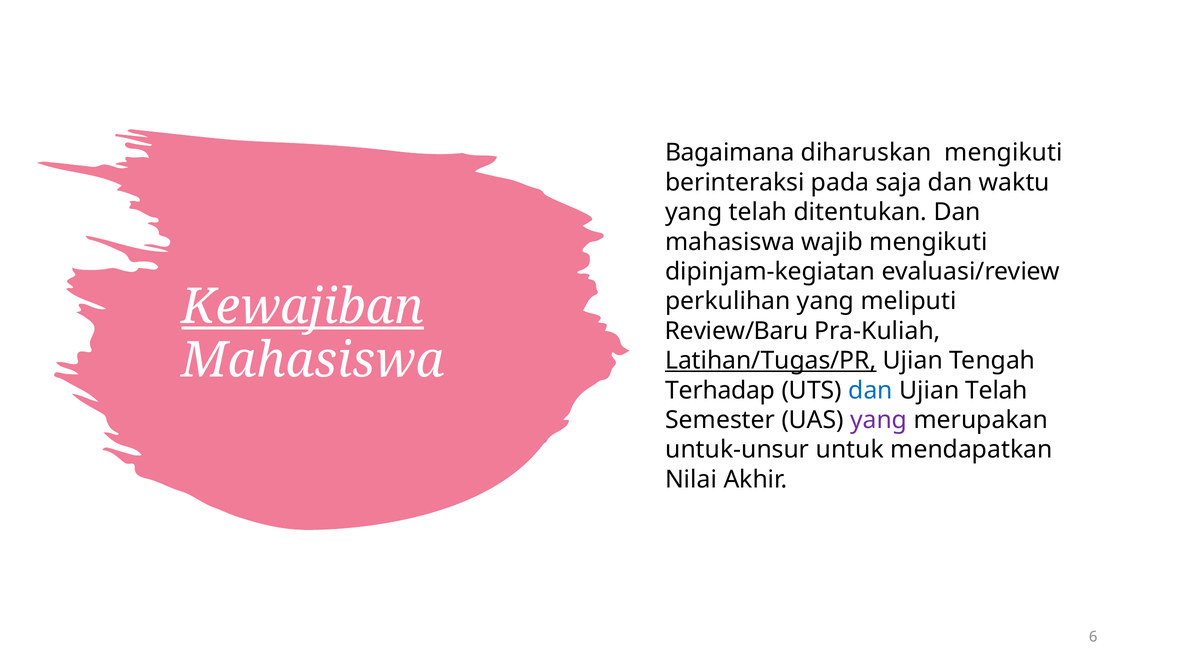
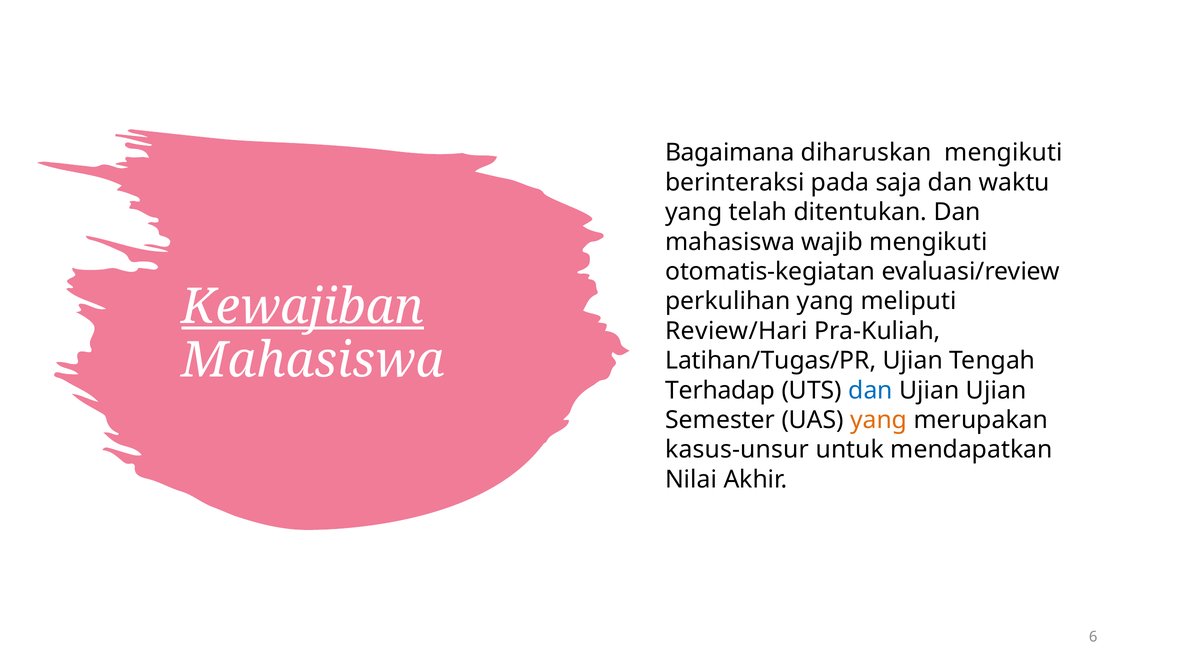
dipinjam-kegiatan: dipinjam-kegiatan -> otomatis-kegiatan (770, 272)
Review/Baru: Review/Baru -> Review/Hari (737, 331)
Latihan/Tugas/PR underline: present -> none (771, 361)
Ujian Telah: Telah -> Ujian (996, 391)
yang colour: purple -> orange (879, 420)
untuk-unsur: untuk-unsur -> kasus-unsur (737, 450)
